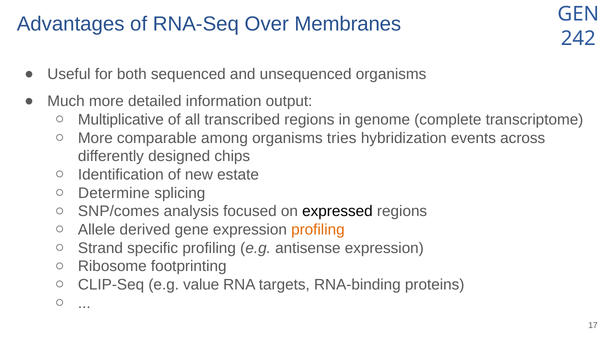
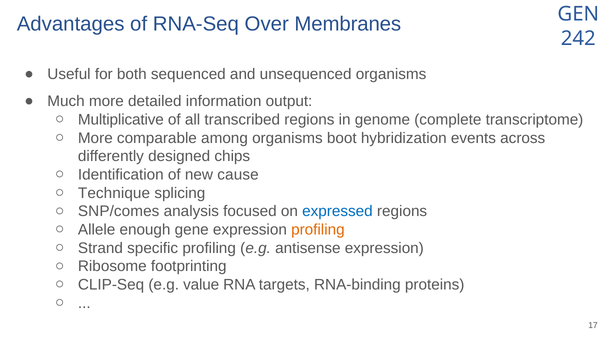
tries: tries -> boot (342, 138)
estate: estate -> cause (238, 175)
Determine: Determine -> Technique (114, 193)
expressed colour: black -> blue (337, 212)
derived: derived -> enough (145, 230)
